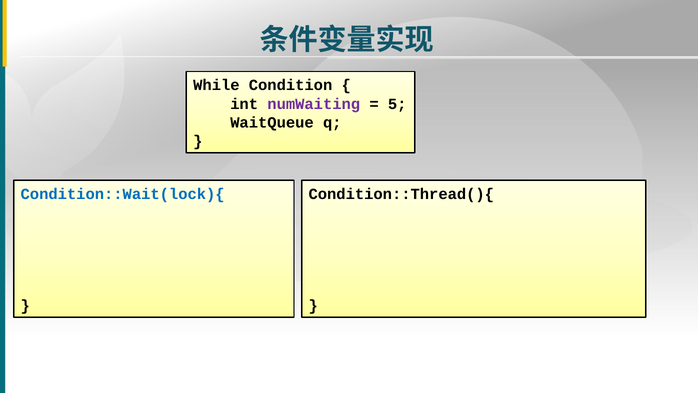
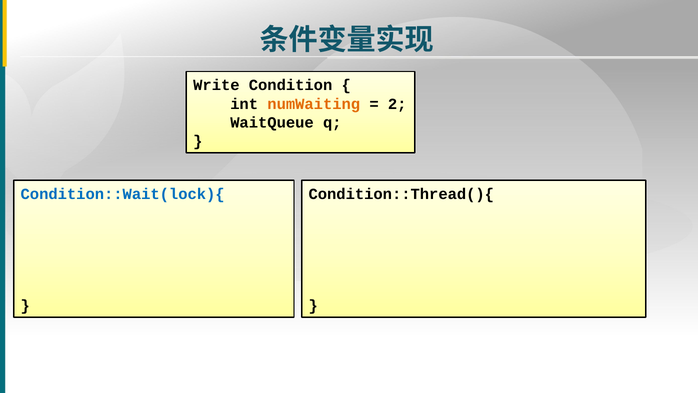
While: While -> Write (216, 85)
numWaiting colour: purple -> orange (314, 104)
5: 5 -> 2 (397, 104)
